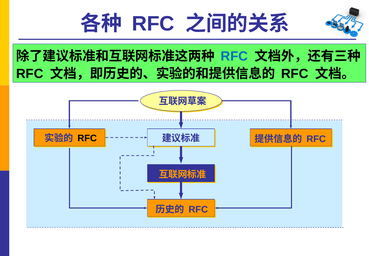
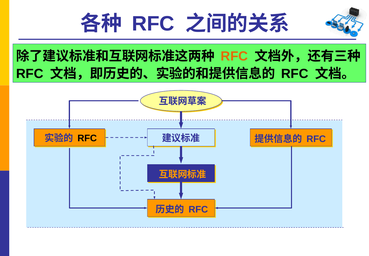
RFC colour: blue -> orange (234, 56)
